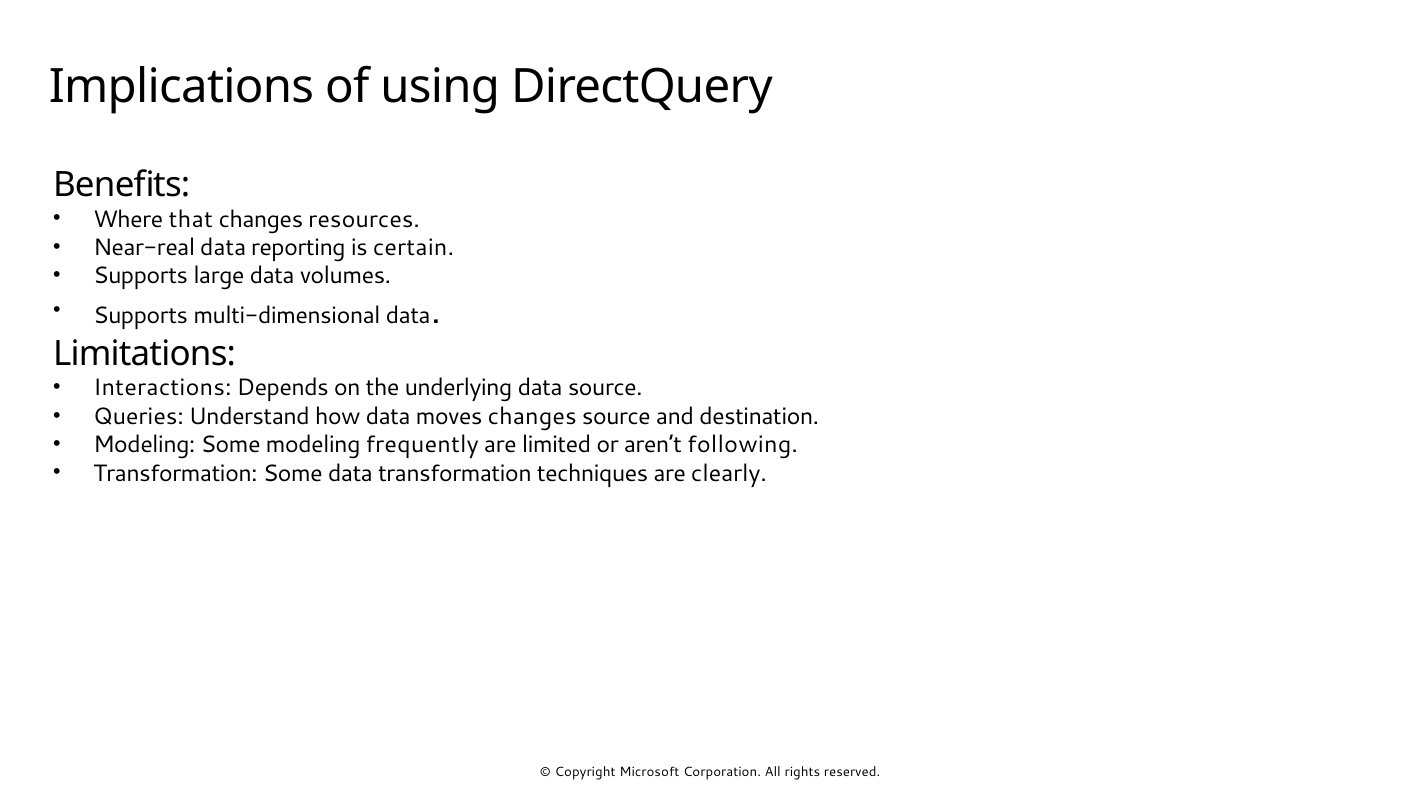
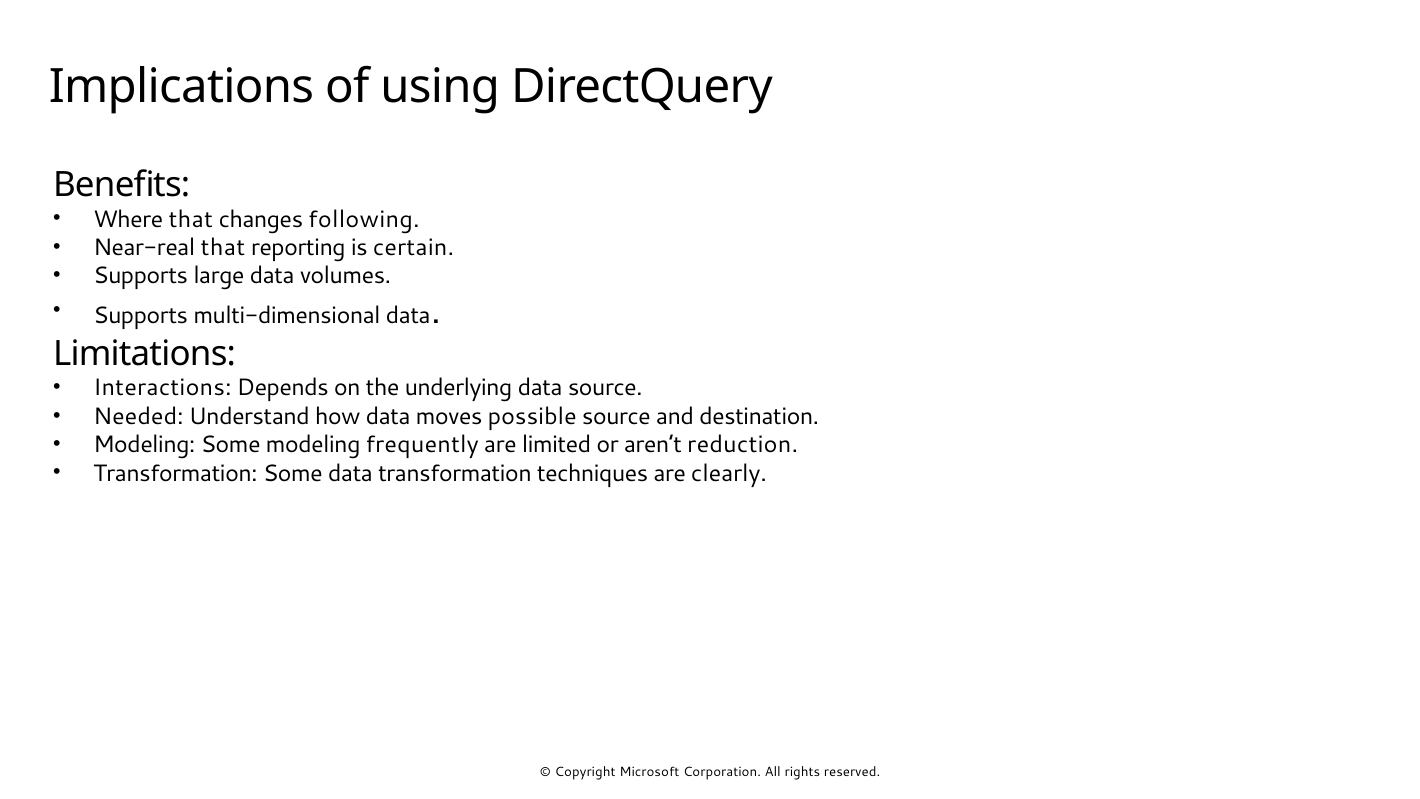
resources: resources -> following (364, 219)
Near-real data: data -> that (223, 248)
Queries: Queries -> Needed (138, 416)
moves changes: changes -> possible (532, 416)
following: following -> reduction (743, 445)
